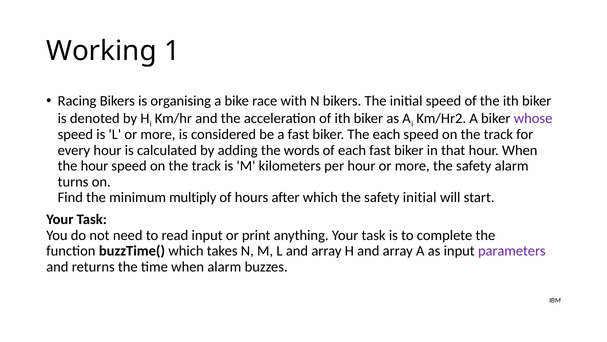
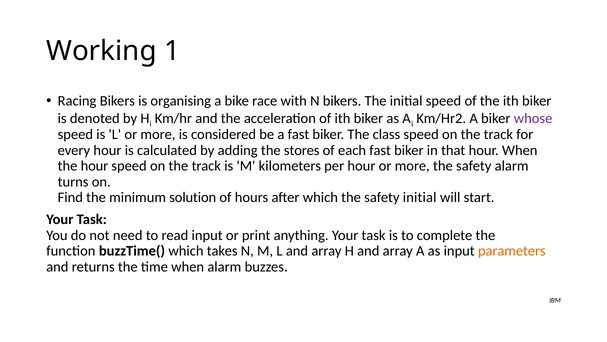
The each: each -> class (386, 134)
words: words -> stores (302, 150)
multiply: multiply -> solution (193, 197)
parameters colour: purple -> orange (512, 251)
